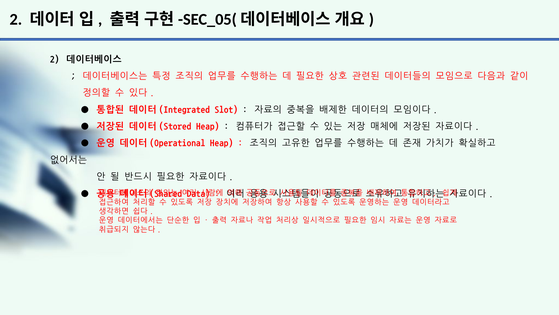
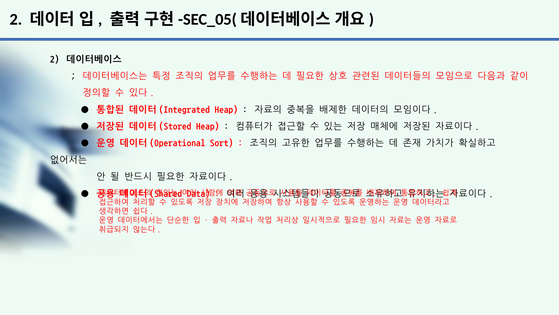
Slot: Slot -> Heap (226, 109)
Heap: Heap -> Sort (221, 143)
